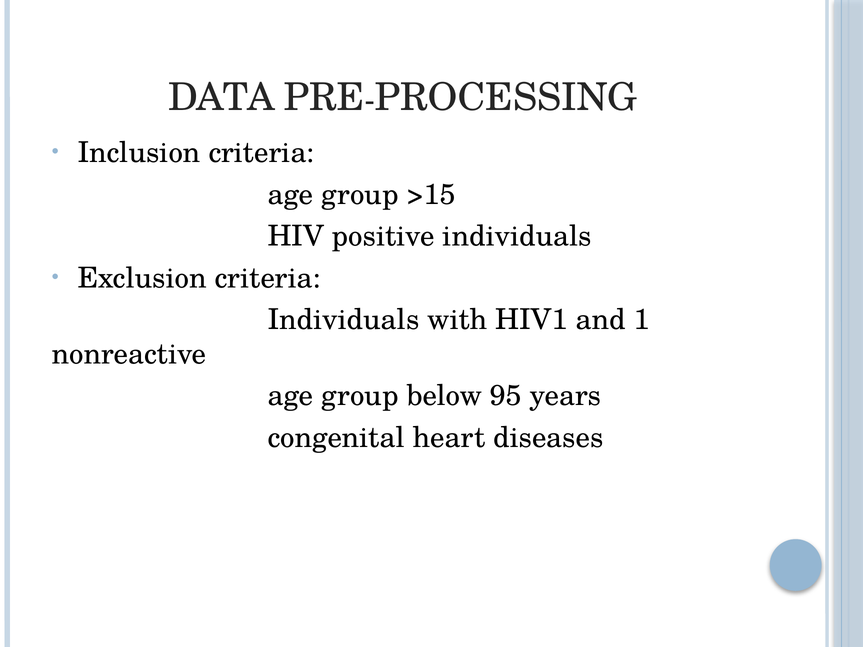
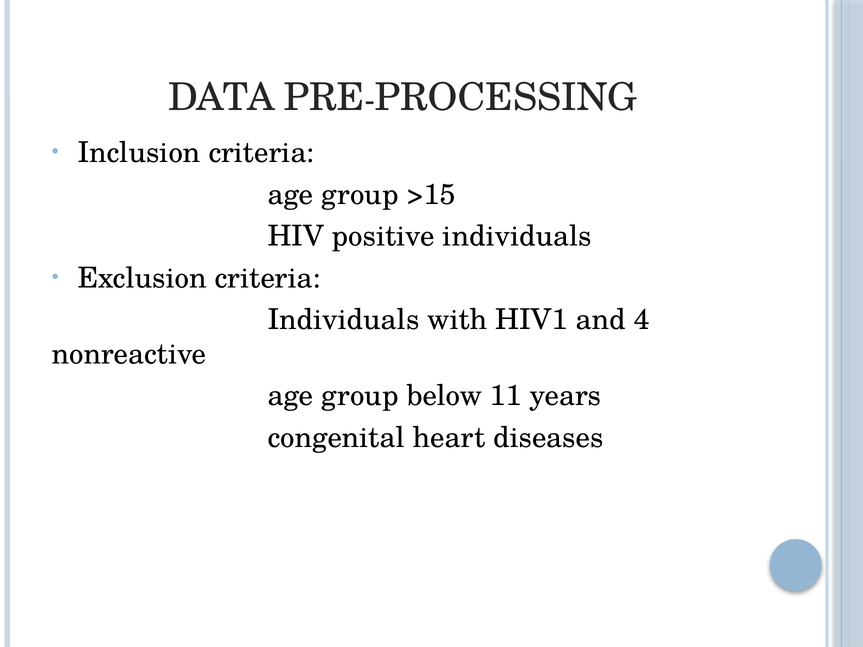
1: 1 -> 4 (642, 320)
95: 95 -> 11 (506, 396)
